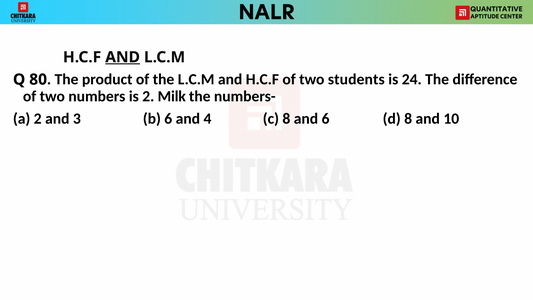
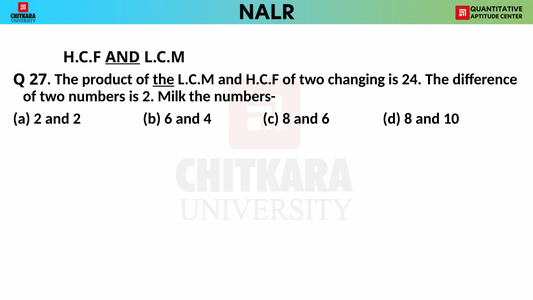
80: 80 -> 27 (38, 79)
the underline: none -> present (164, 79)
students: students -> changing (356, 79)
and 3: 3 -> 2 (77, 119)
